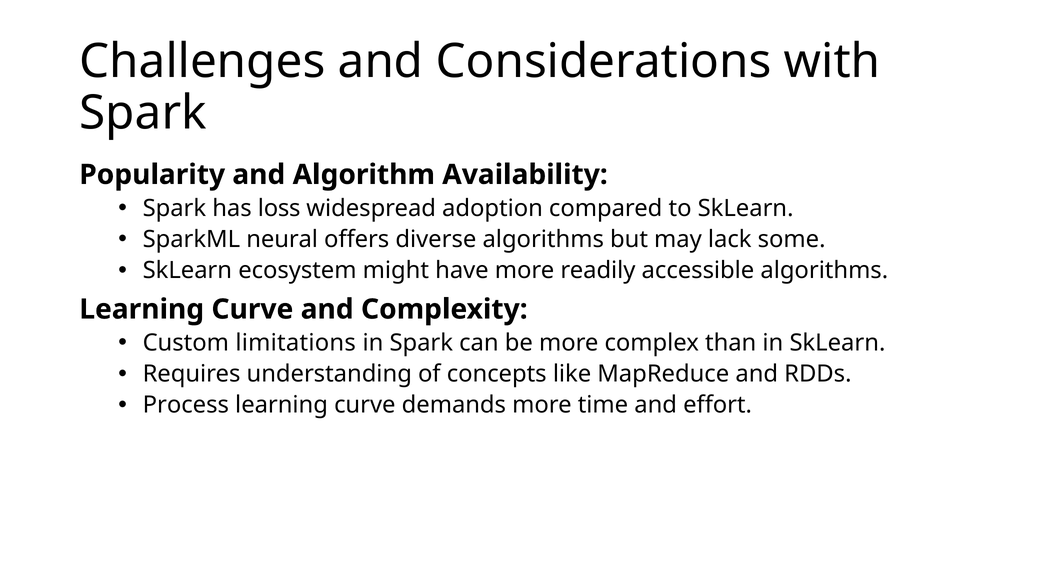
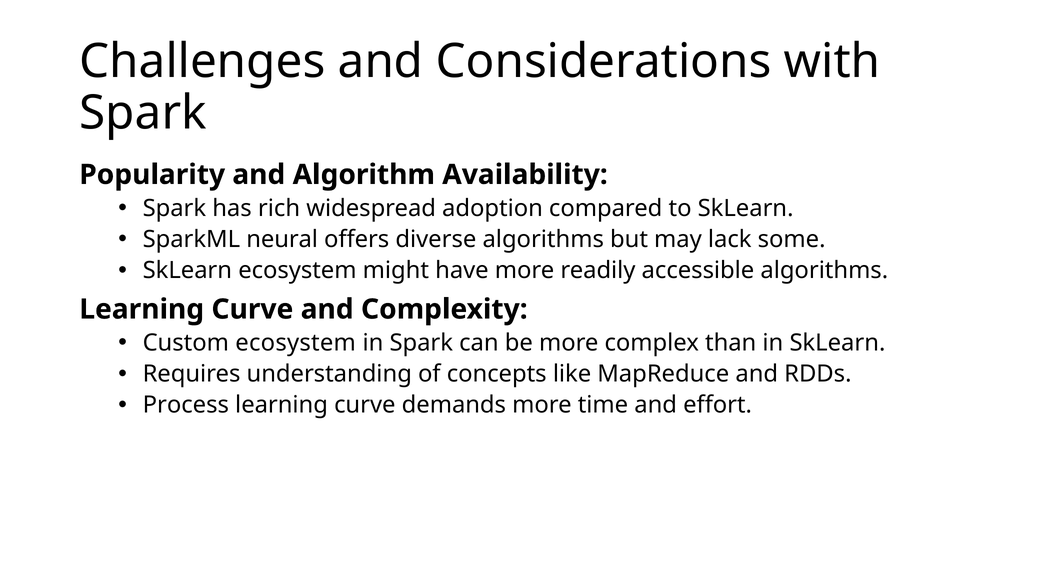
loss: loss -> rich (279, 208)
Custom limitations: limitations -> ecosystem (296, 343)
